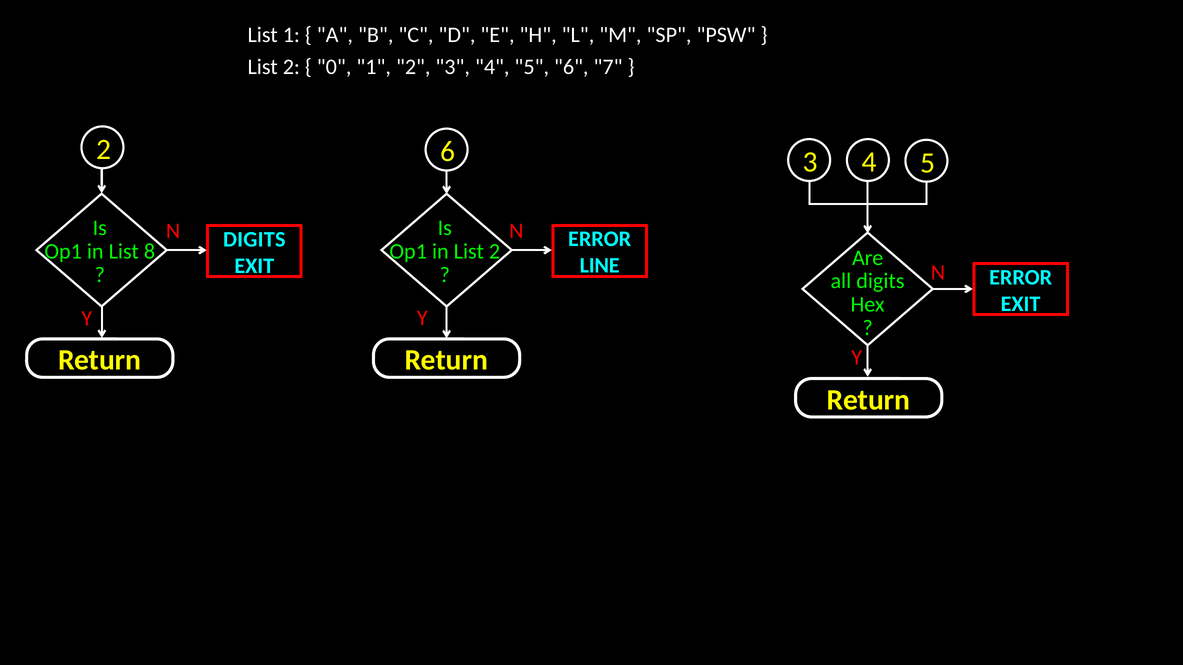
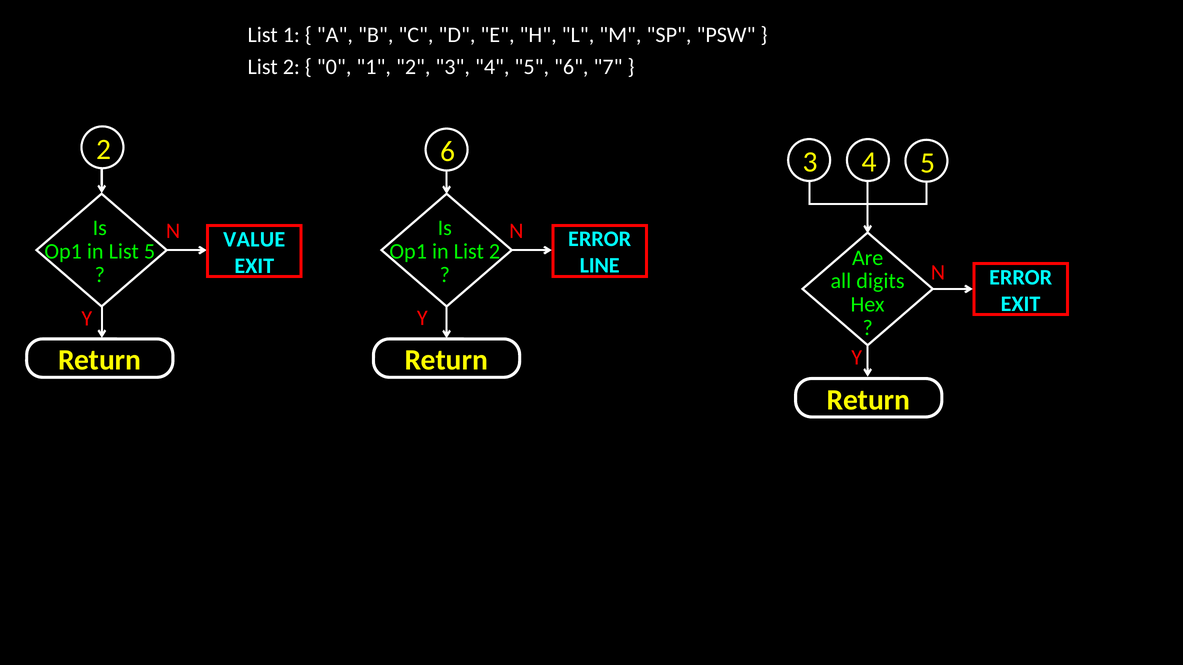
DIGITS: DIGITS -> VALUE (254, 239)
List 8: 8 -> 5 (149, 252)
